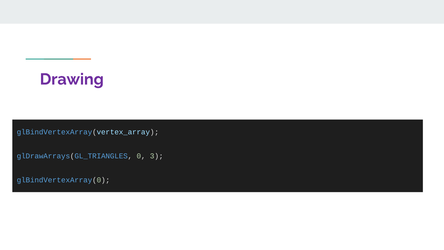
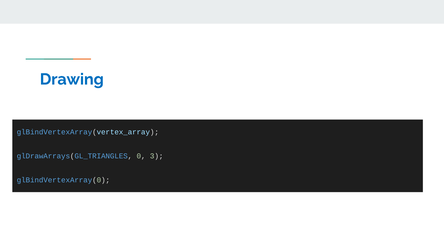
Drawing colour: purple -> blue (72, 79)
